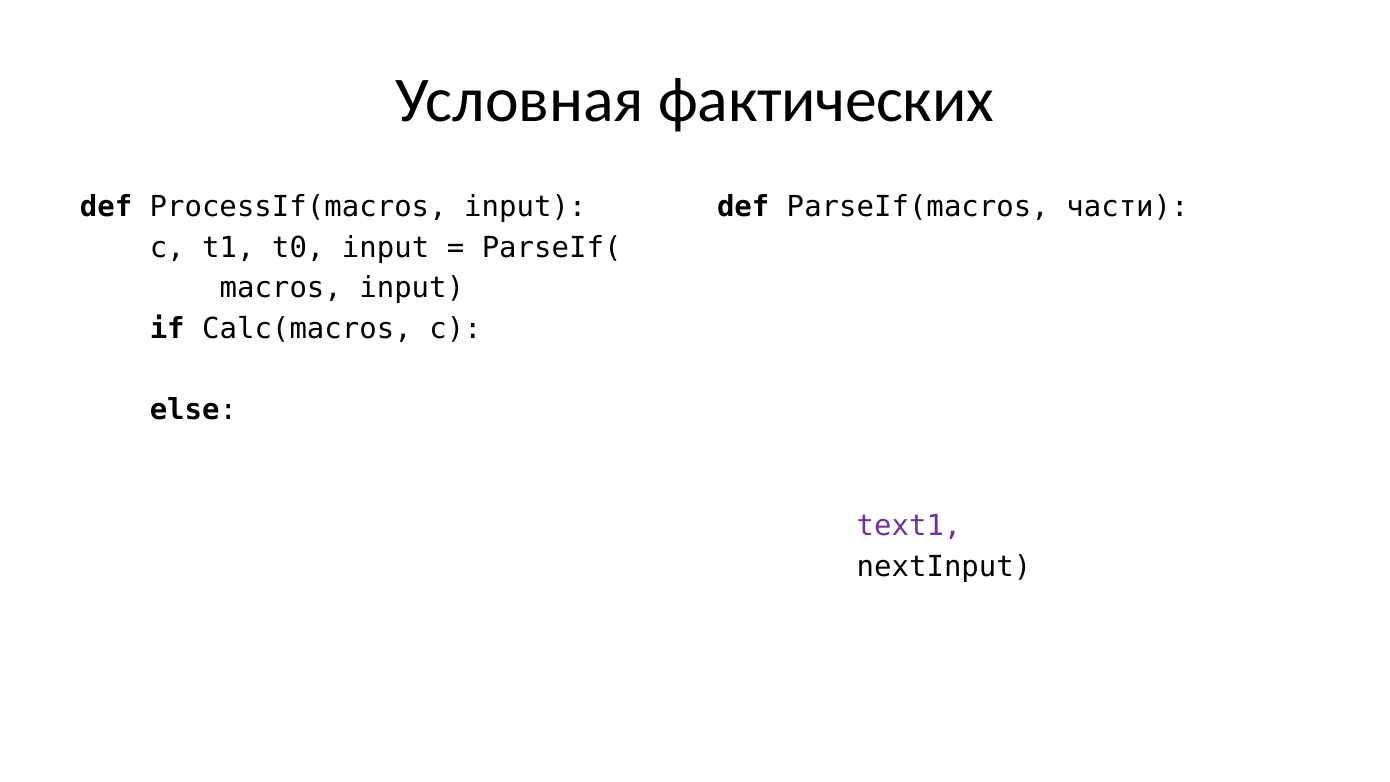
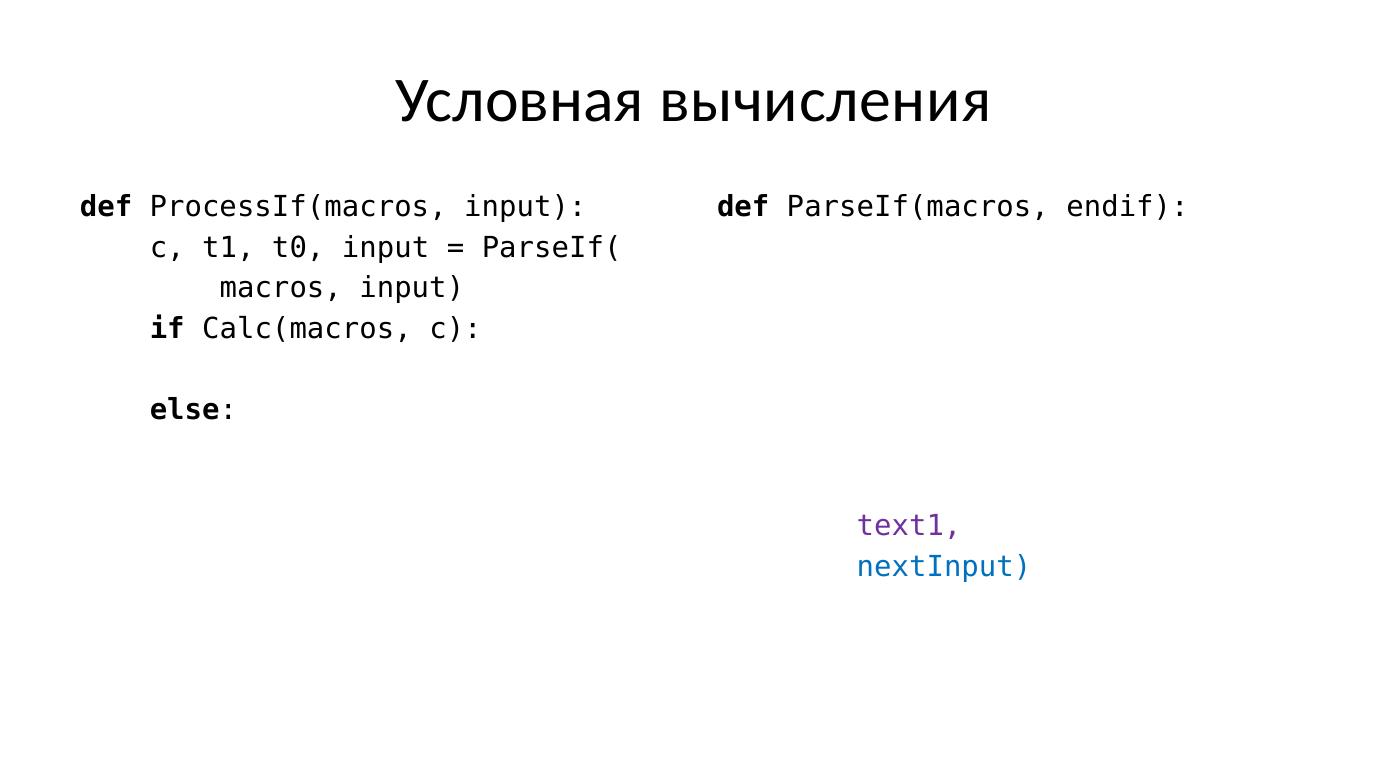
фактических: фактических -> вычисления (826, 101)
ParseIf(macros части: части -> endif (1127, 207)
nextInput colour: black -> blue (944, 567)
